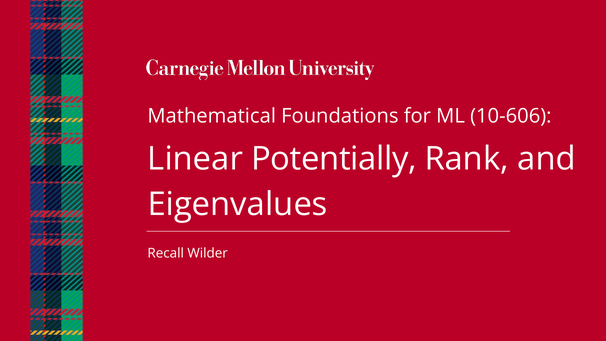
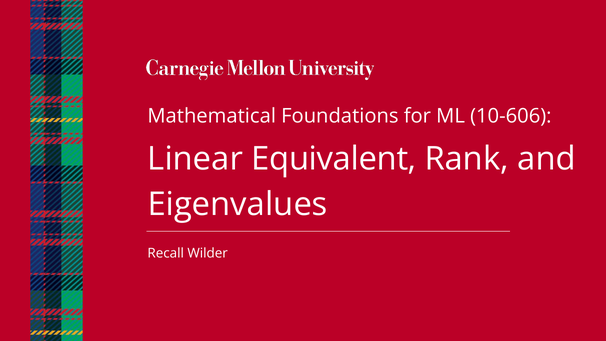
Potentially: Potentially -> Equivalent (334, 159)
